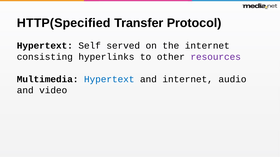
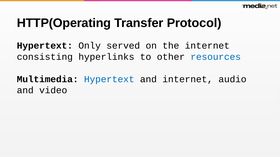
HTTP(Specified: HTTP(Specified -> HTTP(Operating (64, 23)
Self: Self -> Only (90, 46)
resources colour: purple -> blue (216, 57)
